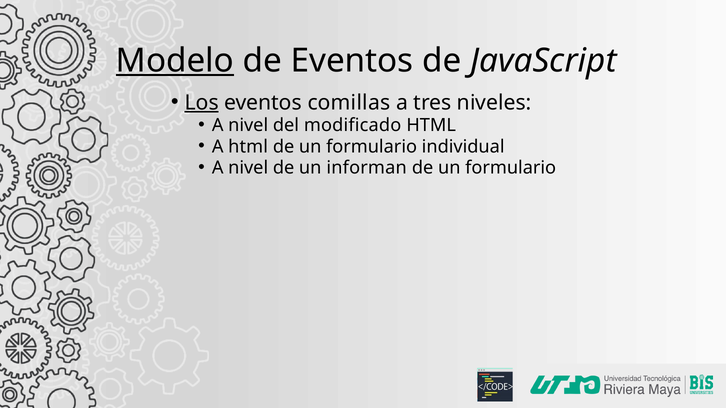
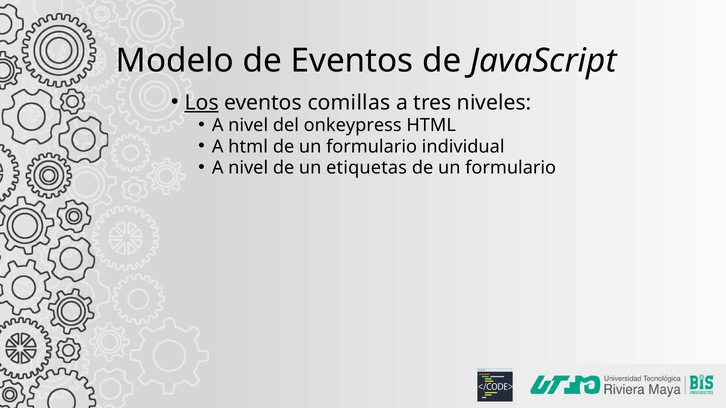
Modelo underline: present -> none (175, 61)
modificado: modificado -> onkeypress (353, 125)
informan: informan -> etiquetas (367, 168)
